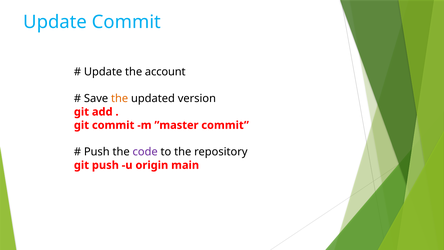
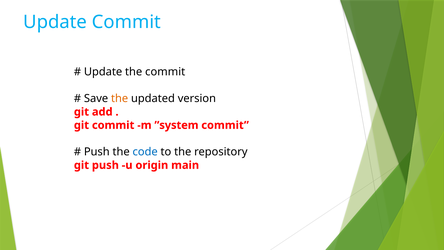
the account: account -> commit (165, 72)
”master: ”master -> ”system (177, 125)
code colour: purple -> blue (145, 152)
